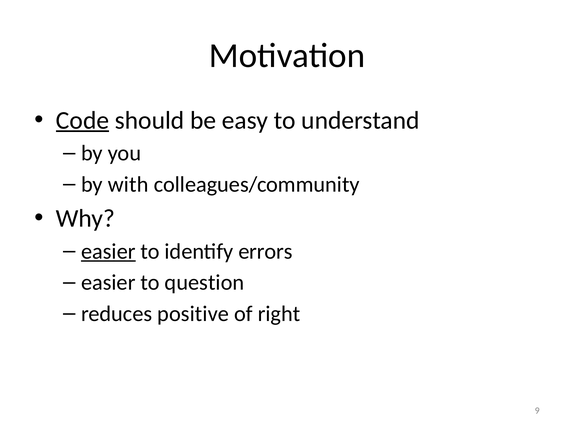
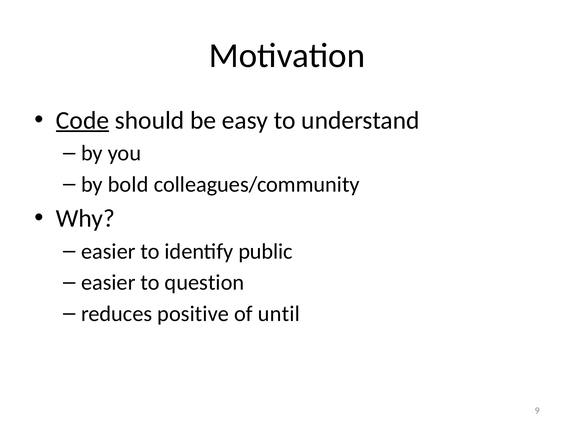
with: with -> bold (128, 185)
easier underline: present -> none (108, 252)
errors: errors -> public (265, 252)
right: right -> until (279, 314)
